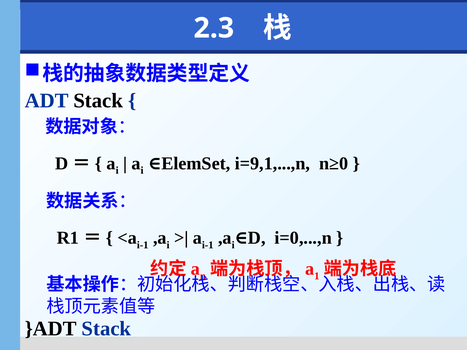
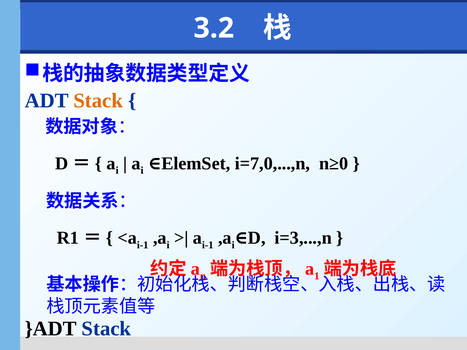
2.3: 2.3 -> 3.2 (214, 28)
Stack colour: black -> orange (98, 101)
i=9,1,...,n: i=9,1,...,n -> i=7,0,...,n (272, 164)
i=0,...,n: i=0,...,n -> i=3,...,n (303, 238)
